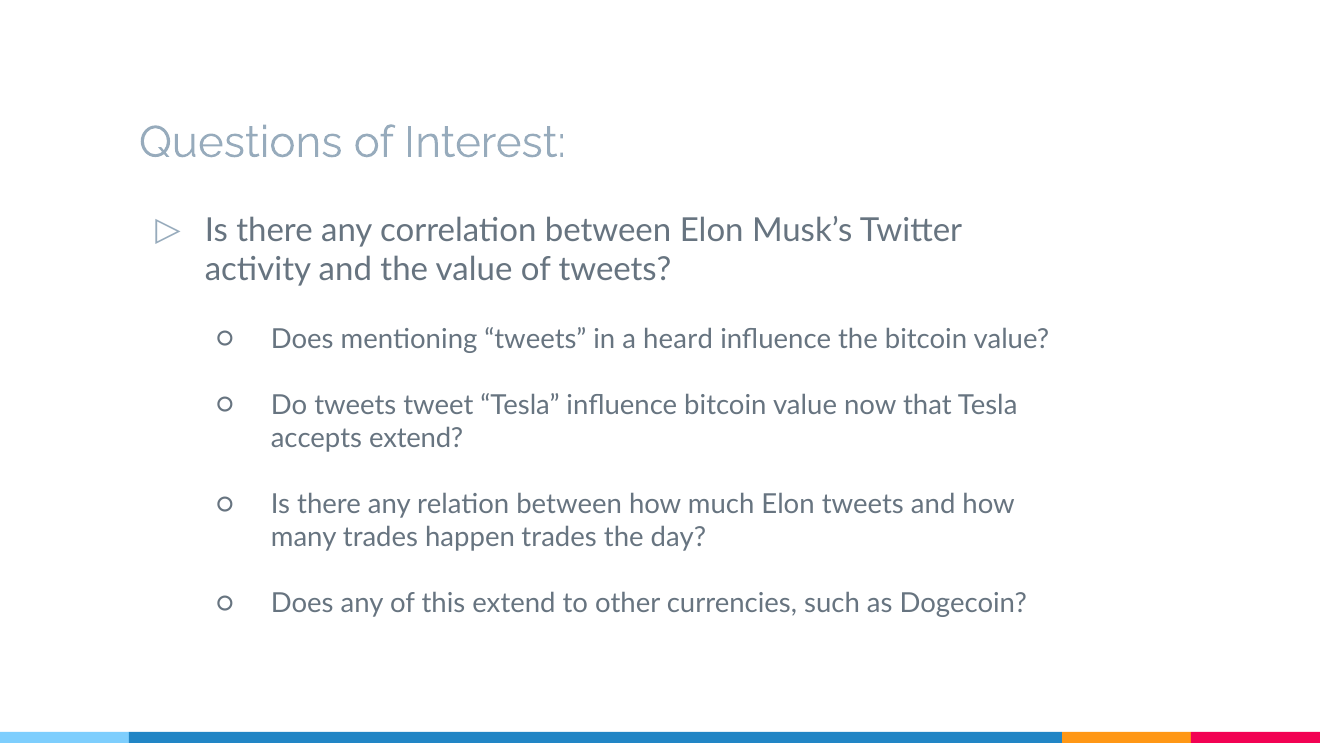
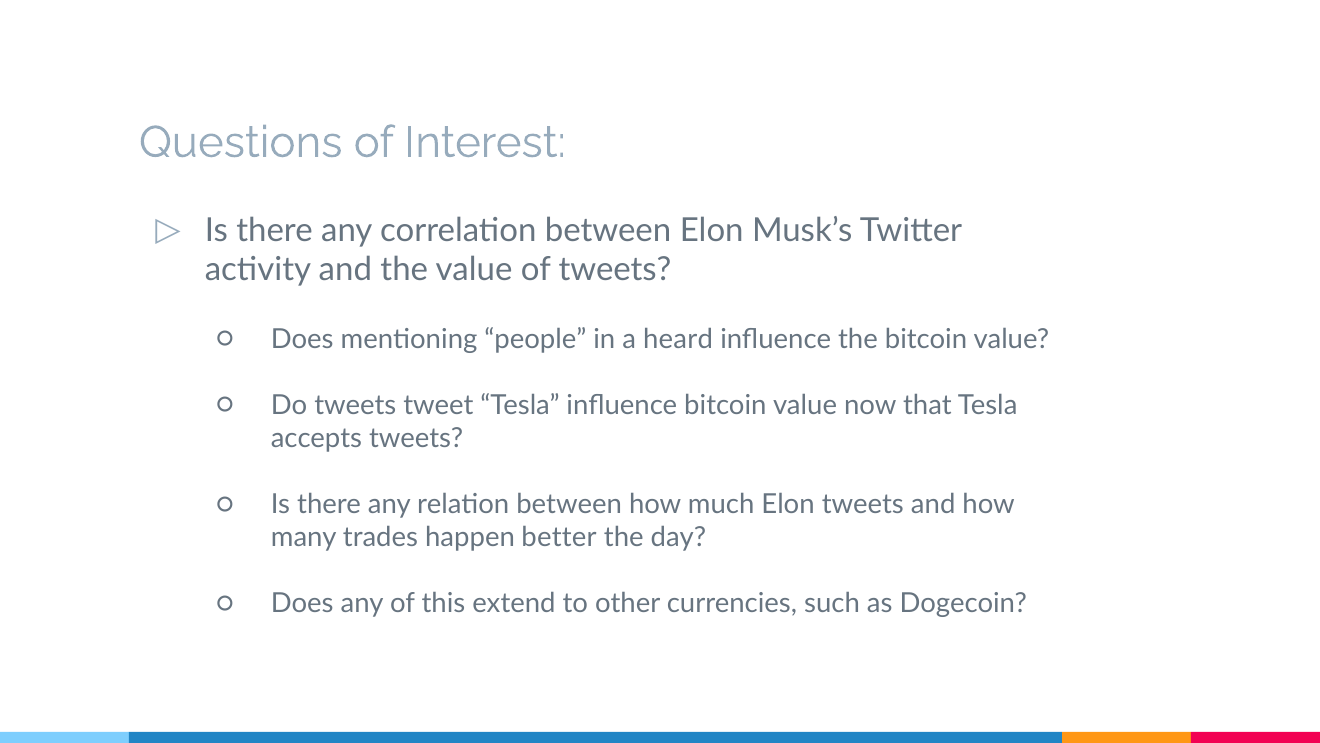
mentioning tweets: tweets -> people (535, 339)
accepts extend: extend -> tweets (416, 438)
happen trades: trades -> better (559, 537)
